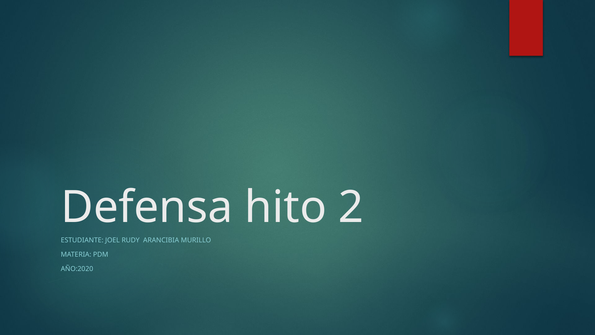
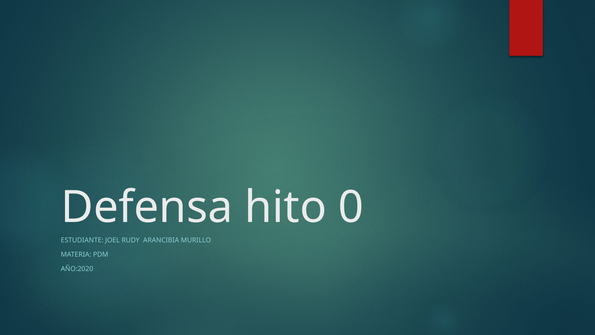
2: 2 -> 0 (351, 207)
